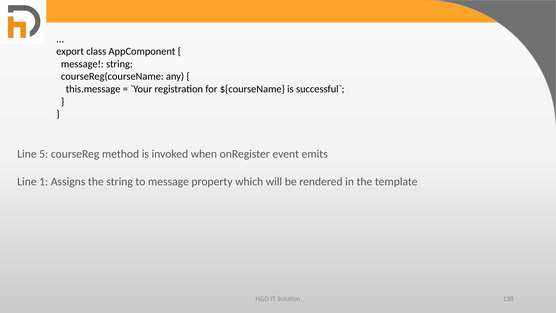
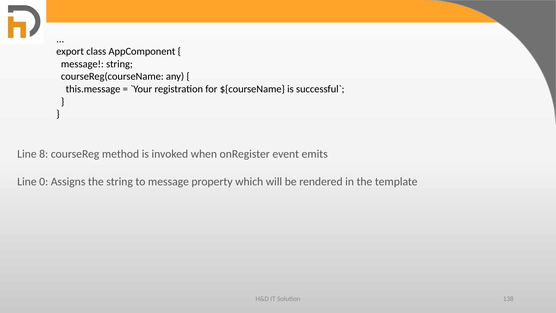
5: 5 -> 8 (44, 154)
1: 1 -> 0 (44, 182)
